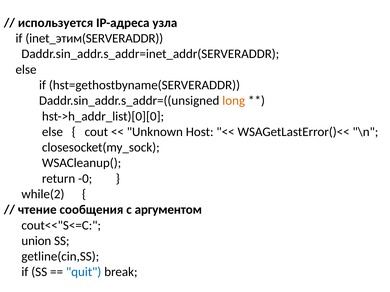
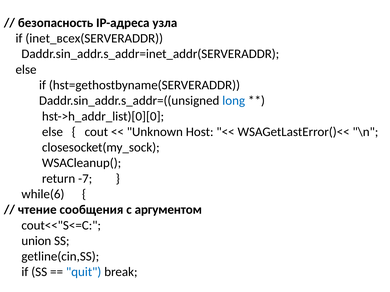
используется: используется -> безопасность (56, 23)
inet_этим(SERVERADDR: inet_этим(SERVERADDR -> inet_всех(SERVERADDR (94, 38)
long colour: orange -> blue (234, 101)
-0: -0 -> -7 (85, 179)
while(2: while(2 -> while(6 (43, 194)
